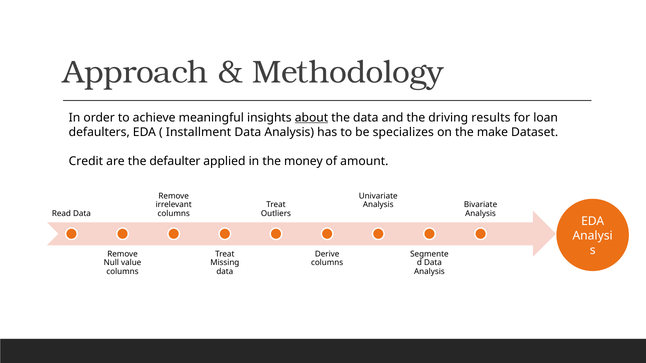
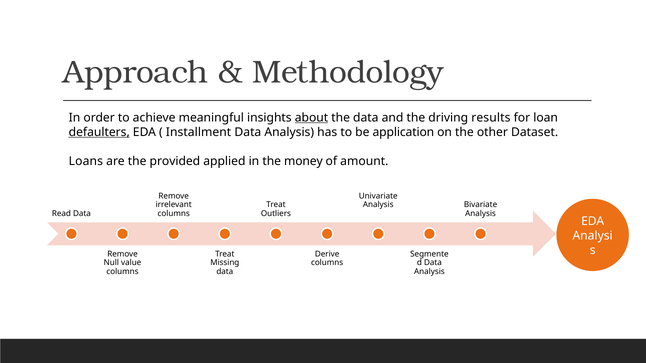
defaulters underline: none -> present (99, 132)
specializes: specializes -> application (403, 132)
make: make -> other (492, 132)
Credit: Credit -> Loans (86, 161)
defaulter: defaulter -> provided (175, 161)
